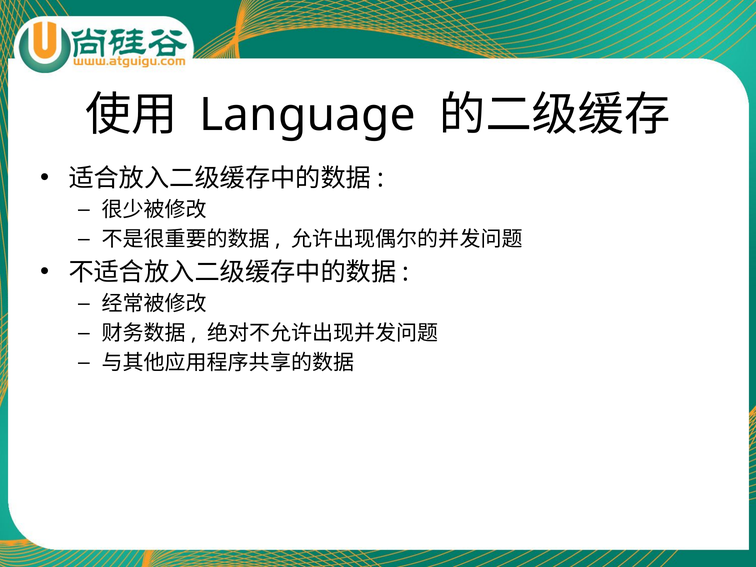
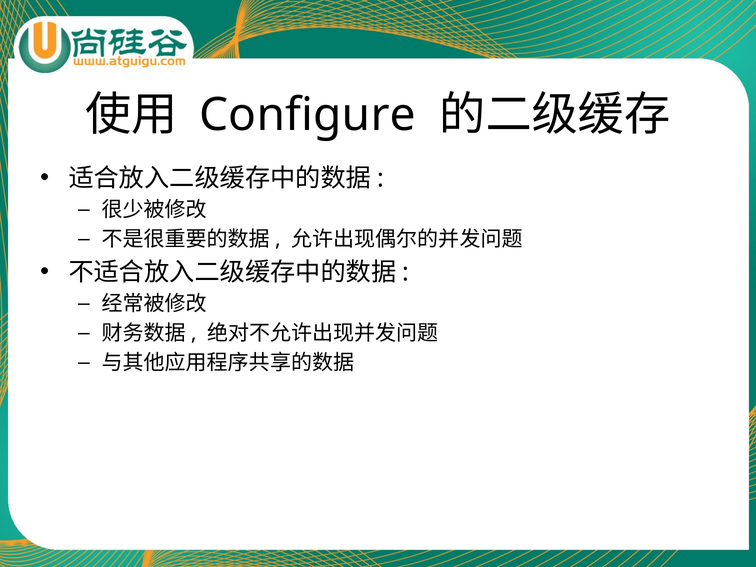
Language: Language -> Configure (307, 115)
